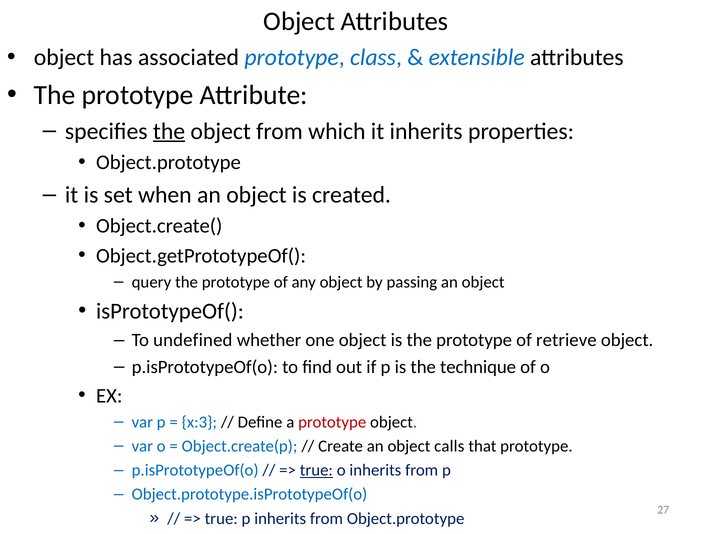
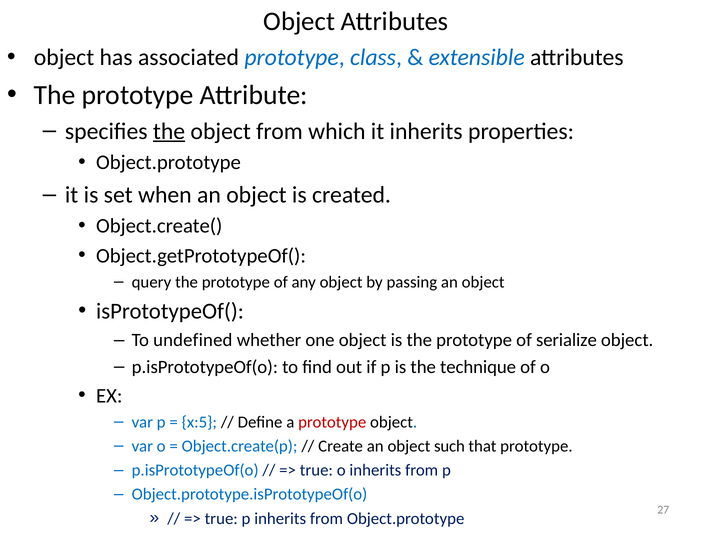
retrieve: retrieve -> serialize (566, 340)
x:3: x:3 -> x:5 (199, 422)
calls: calls -> such (449, 446)
true underline: present -> none (316, 470)
